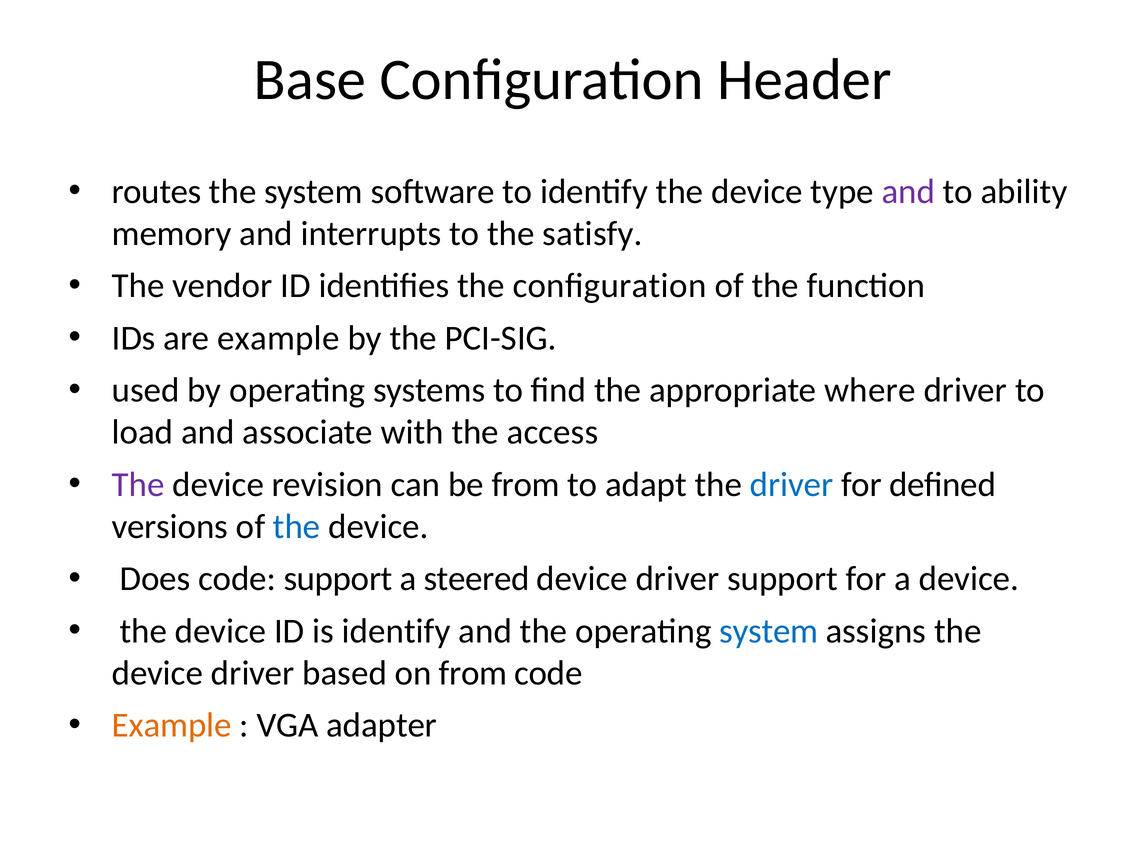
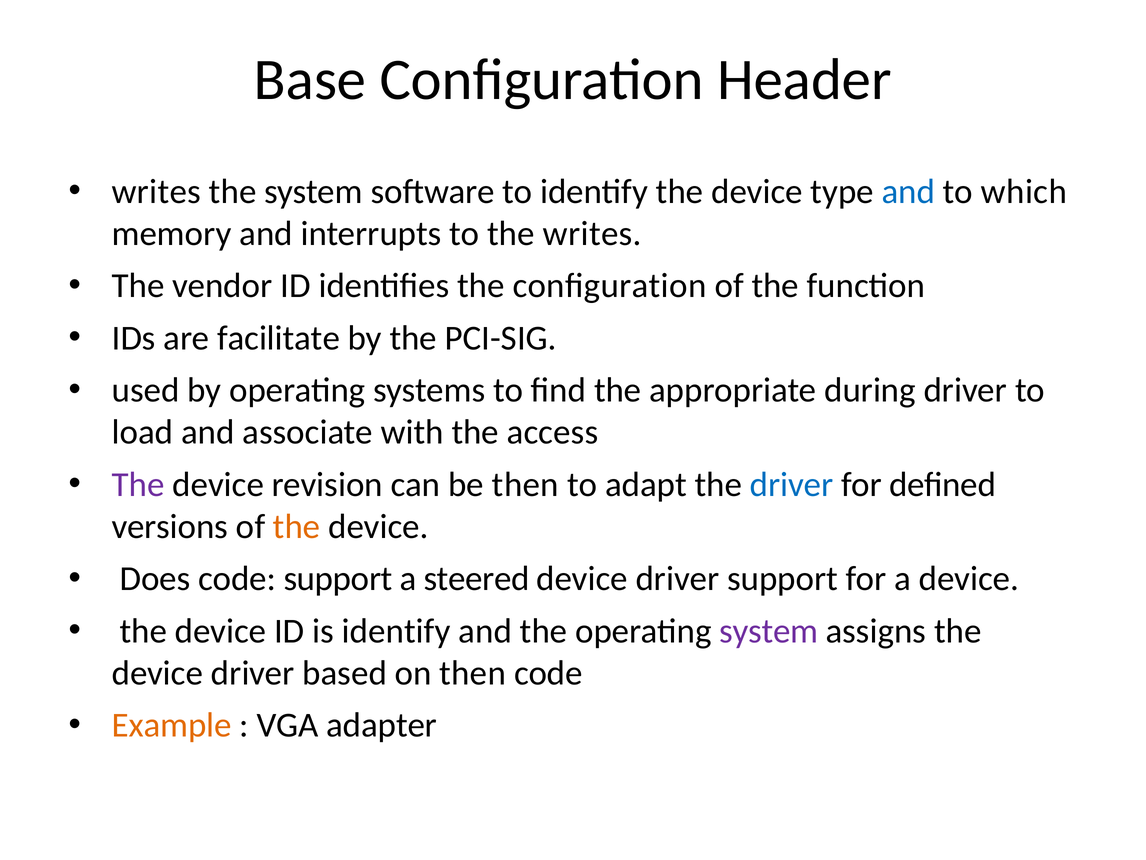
routes: routes -> writes (156, 192)
and colour: purple -> blue (908, 192)
ability: ability -> which (1024, 192)
the satisfy: satisfy -> writes (592, 234)
are example: example -> facilitate (279, 338)
where: where -> during (870, 390)
be from: from -> then (525, 484)
the colour: blue -> orange (297, 526)
system colour: blue -> purple (769, 631)
on from: from -> then (473, 673)
